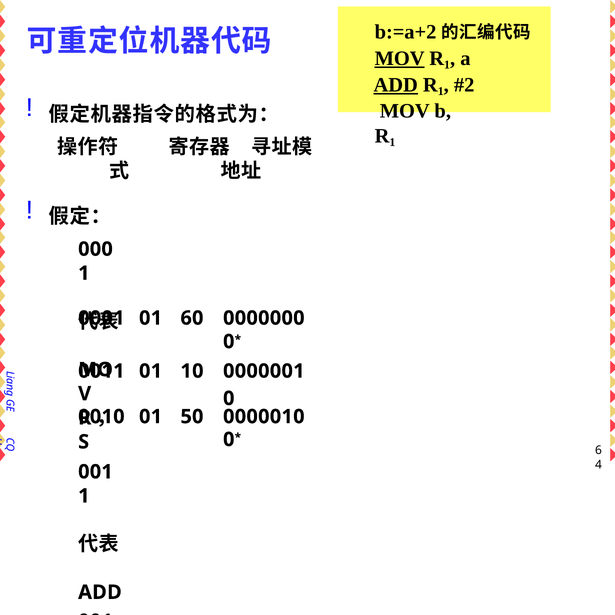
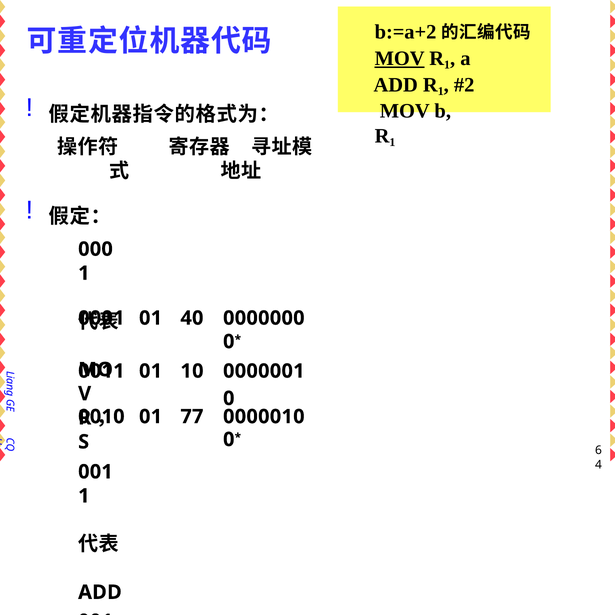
ADD underline: present -> none (396, 85)
60: 60 -> 40 (192, 318)
50: 50 -> 77 (192, 417)
